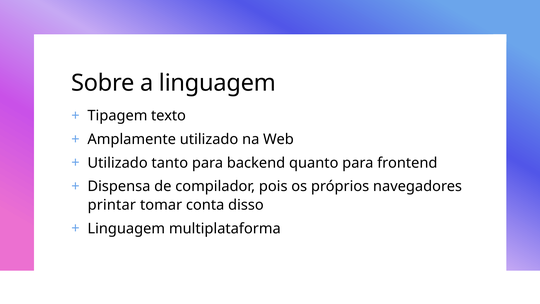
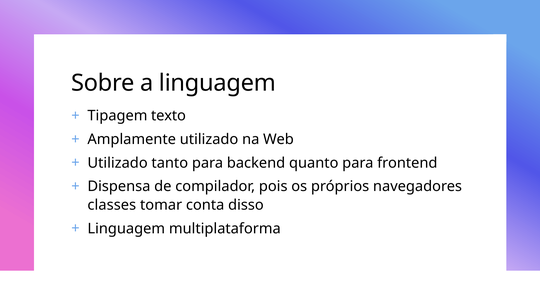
printar: printar -> classes (112, 205)
